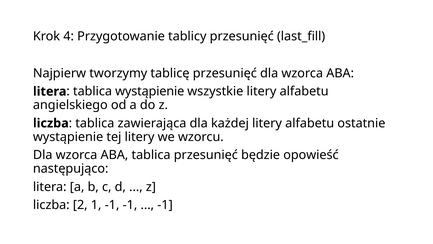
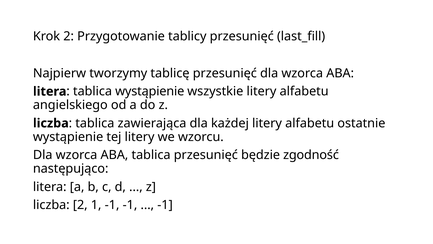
Krok 4: 4 -> 2 (69, 36)
opowieść: opowieść -> zgodność (311, 155)
